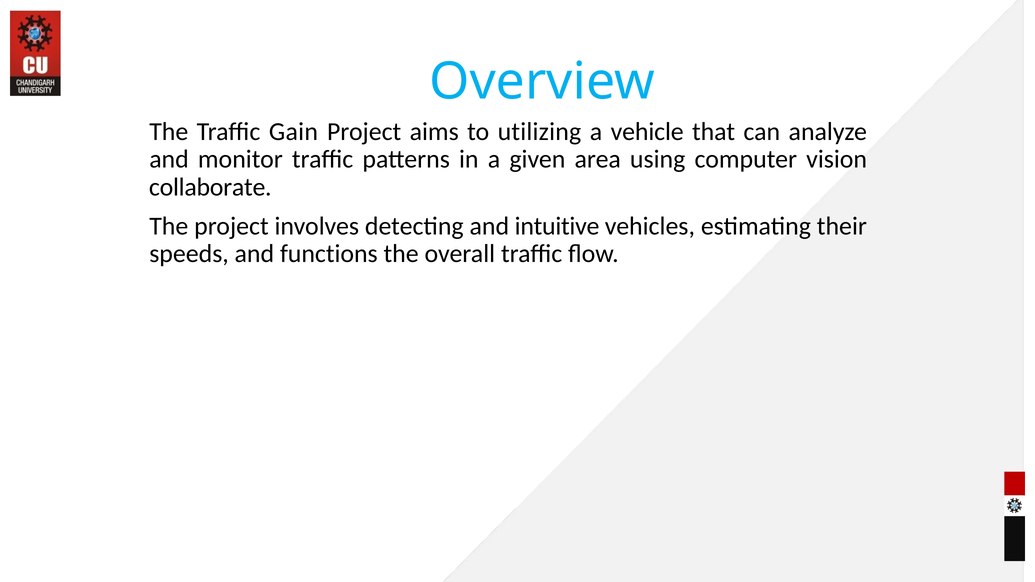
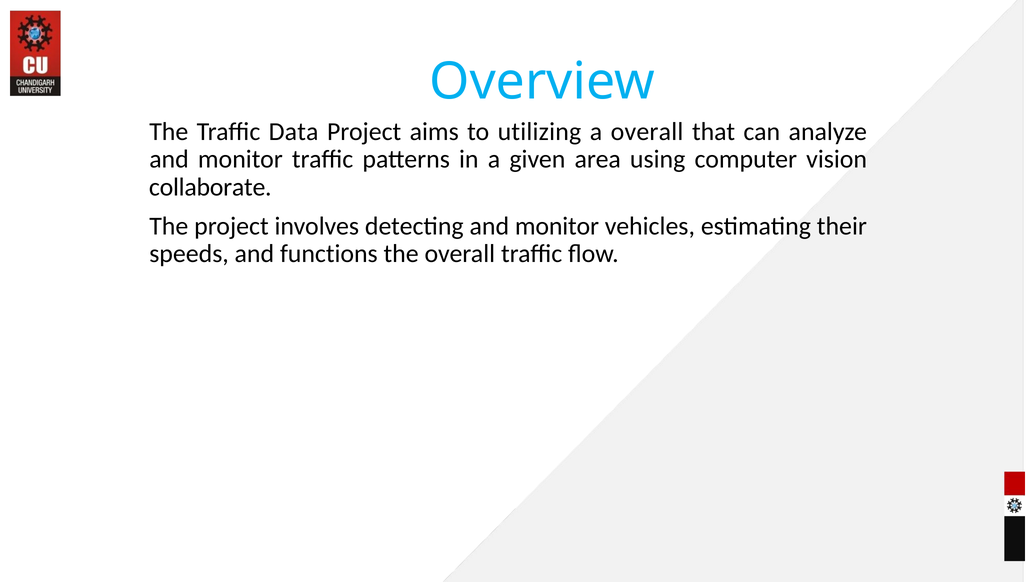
Gain: Gain -> Data (294, 132)
a vehicle: vehicle -> overall (647, 132)
detecting and intuitive: intuitive -> monitor (557, 226)
